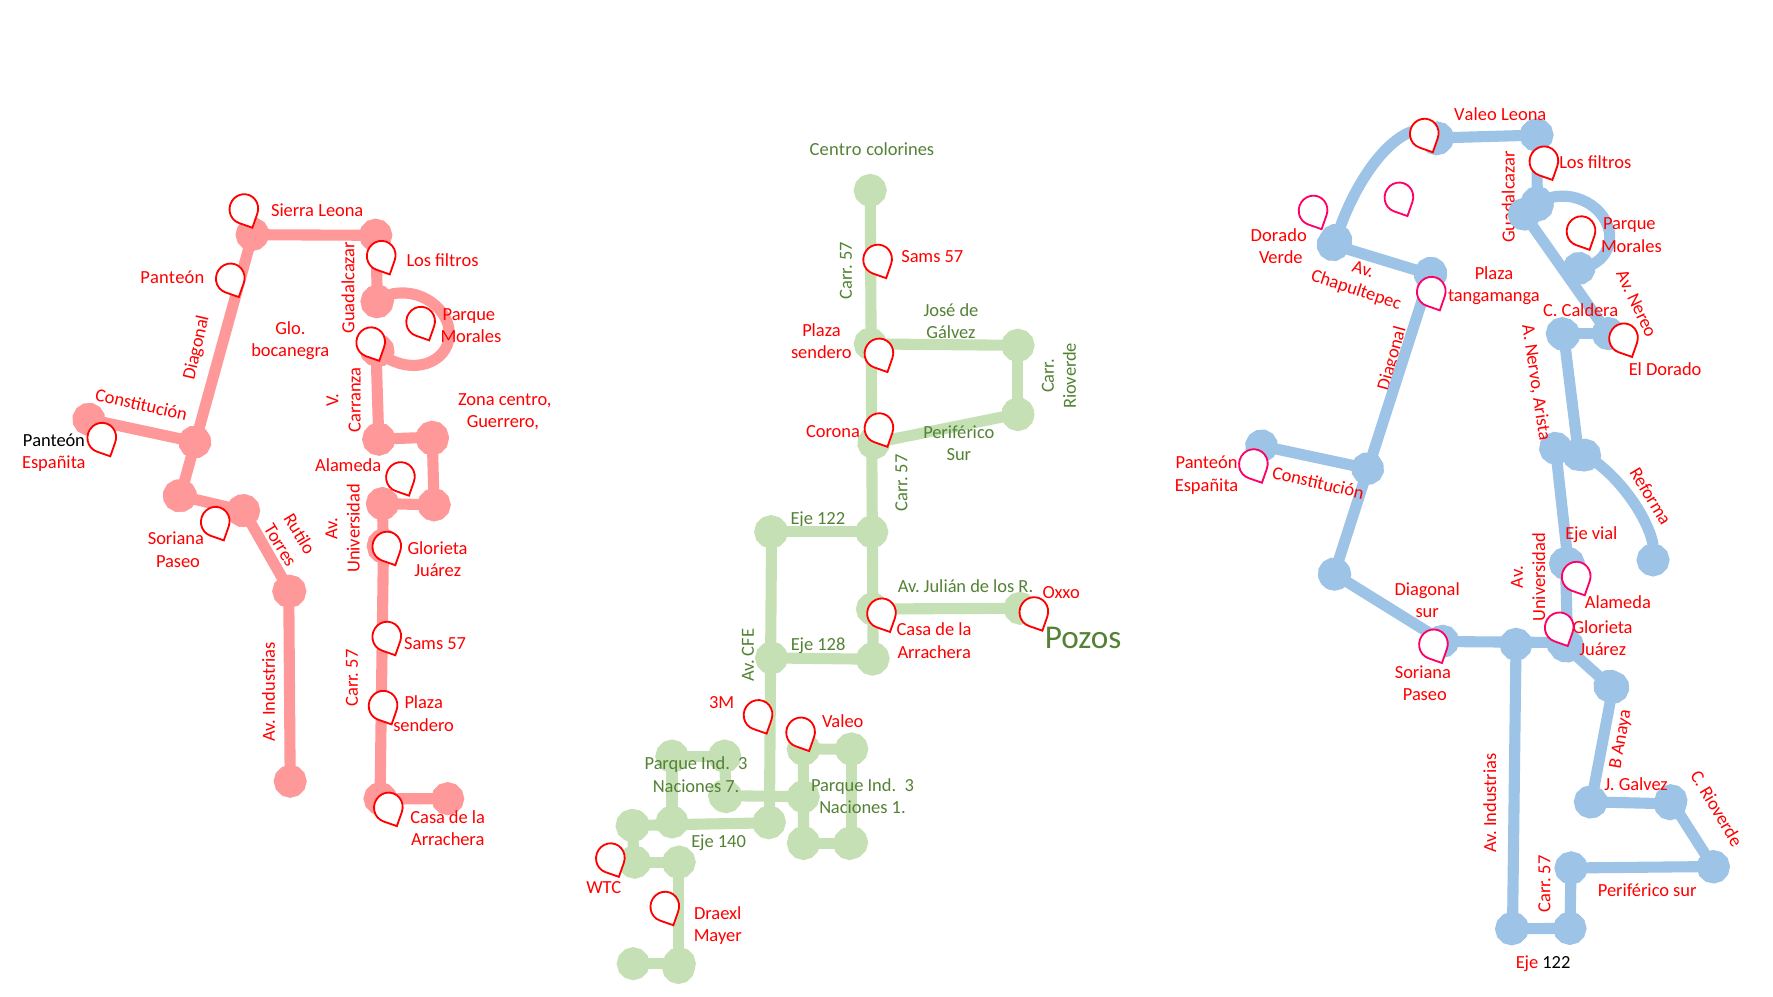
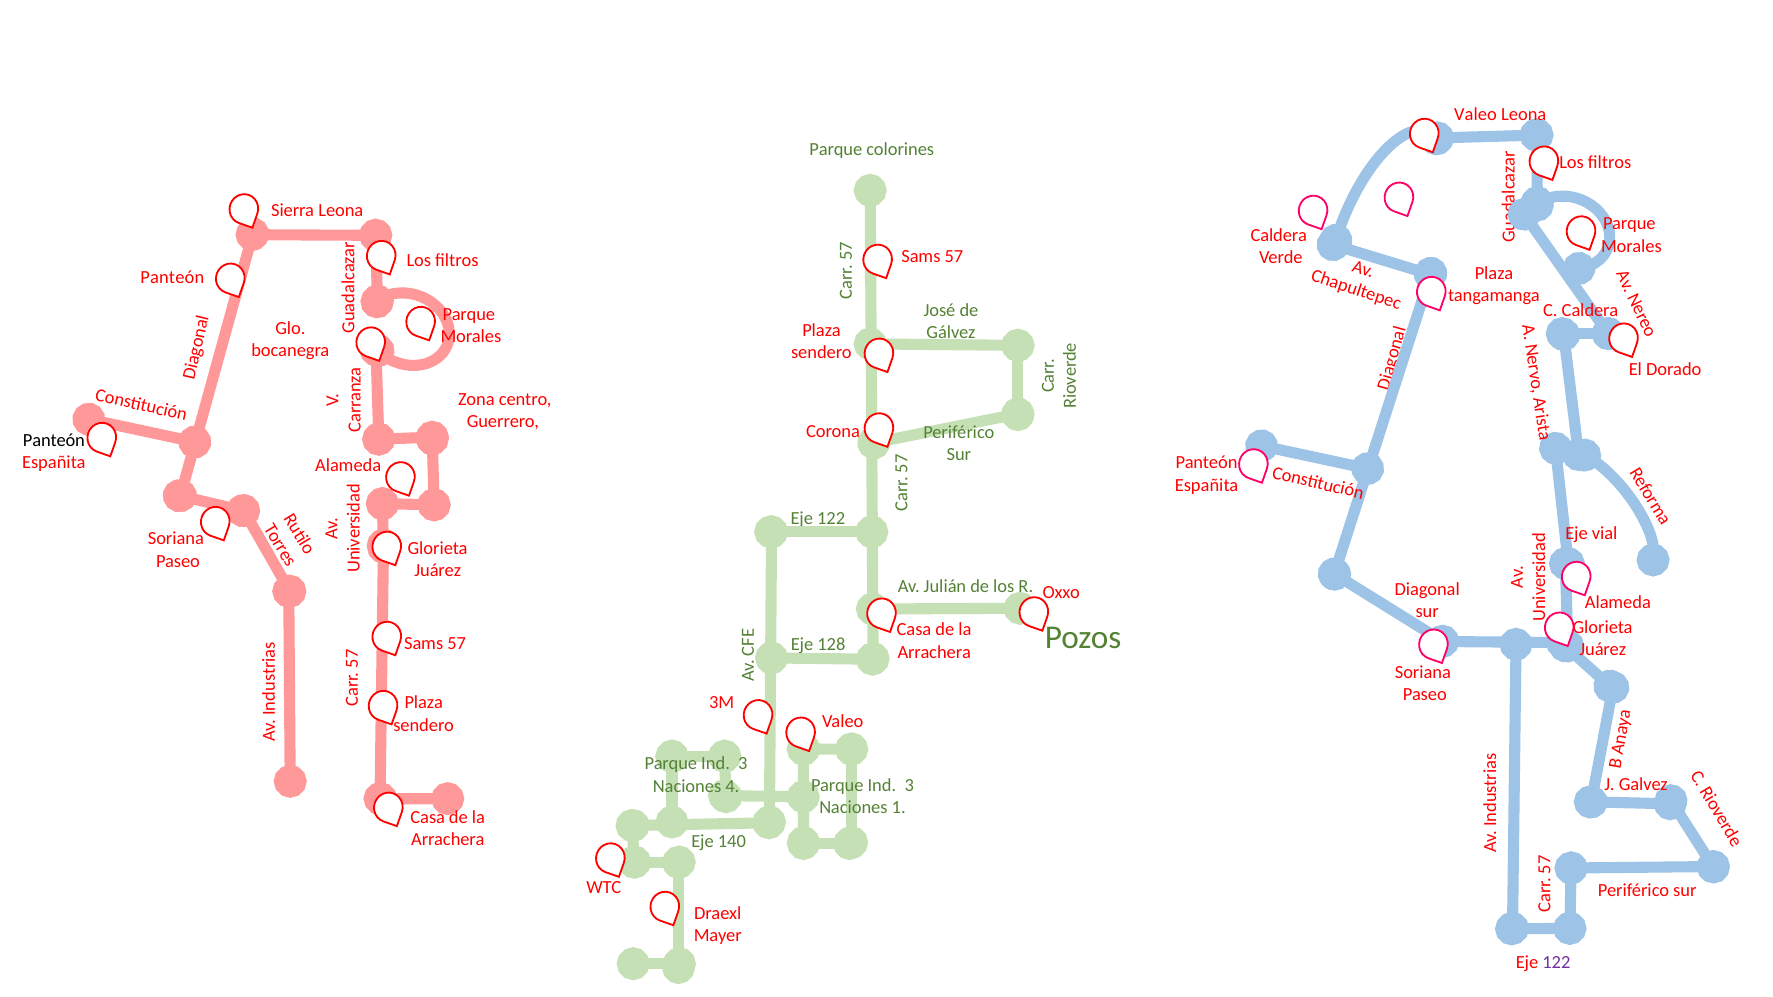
Centro: Centro -> Parque (836, 149)
Dorado: Dorado -> Caldera (1279, 236)
Naciones 7: 7 -> 4 (732, 786)
122 colour: black -> purple (1556, 963)
